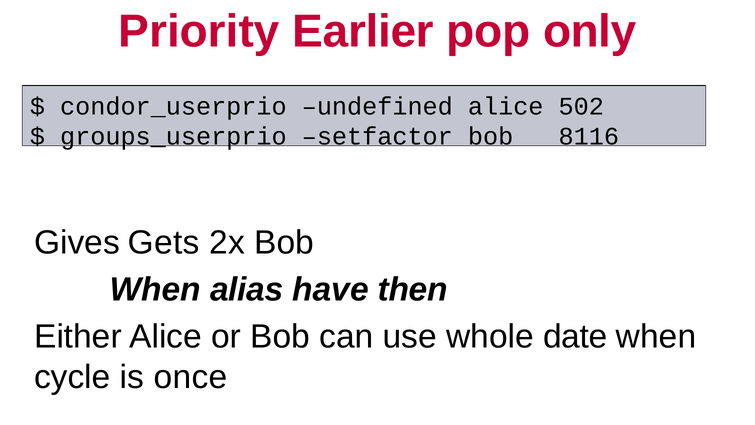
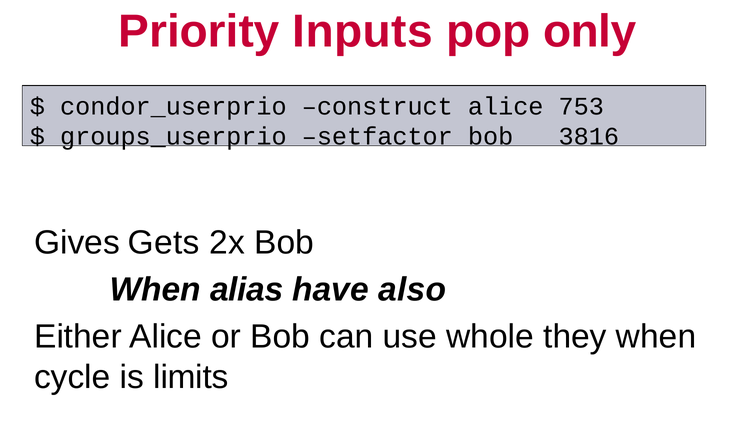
Earlier: Earlier -> Inputs (363, 32)
undefined: undefined -> construct (377, 106)
502: 502 -> 753 (581, 106)
8116: 8116 -> 3816 (589, 136)
then: then -> also (412, 290)
date: date -> they (575, 337)
once: once -> limits (191, 377)
